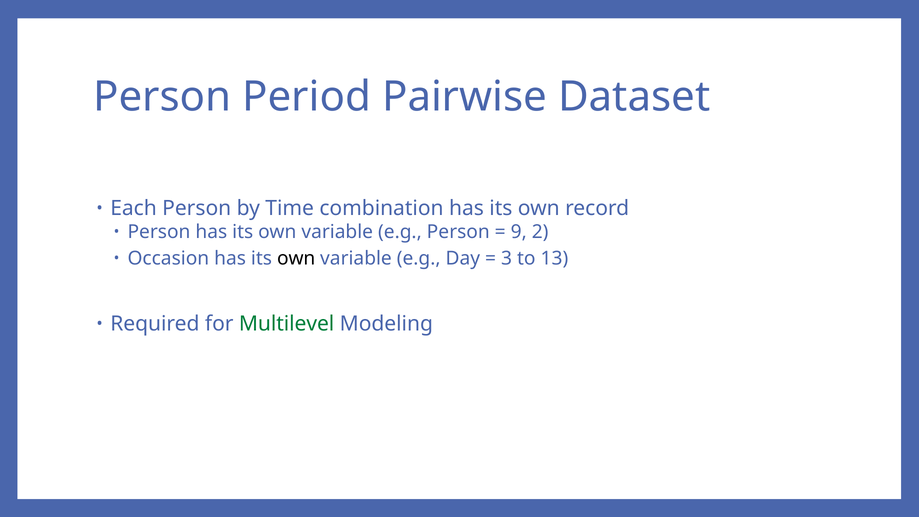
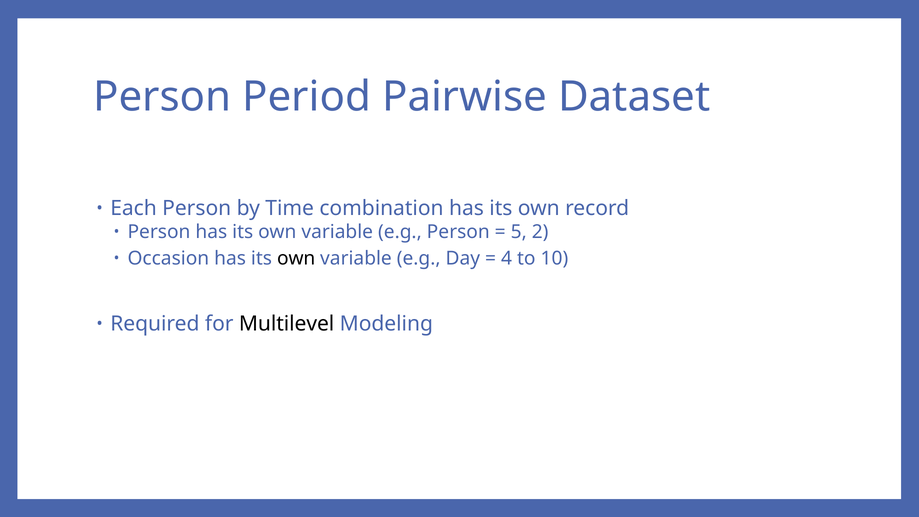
9: 9 -> 5 (519, 232)
3: 3 -> 4 (507, 259)
13: 13 -> 10 (554, 259)
Multilevel colour: green -> black (287, 324)
